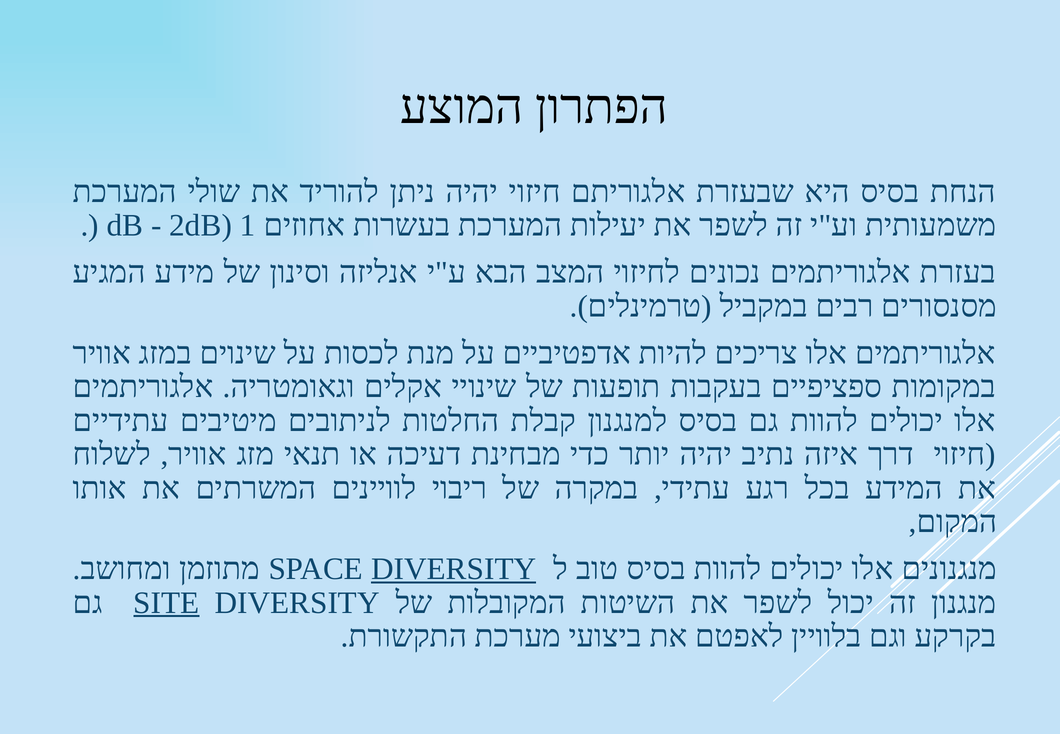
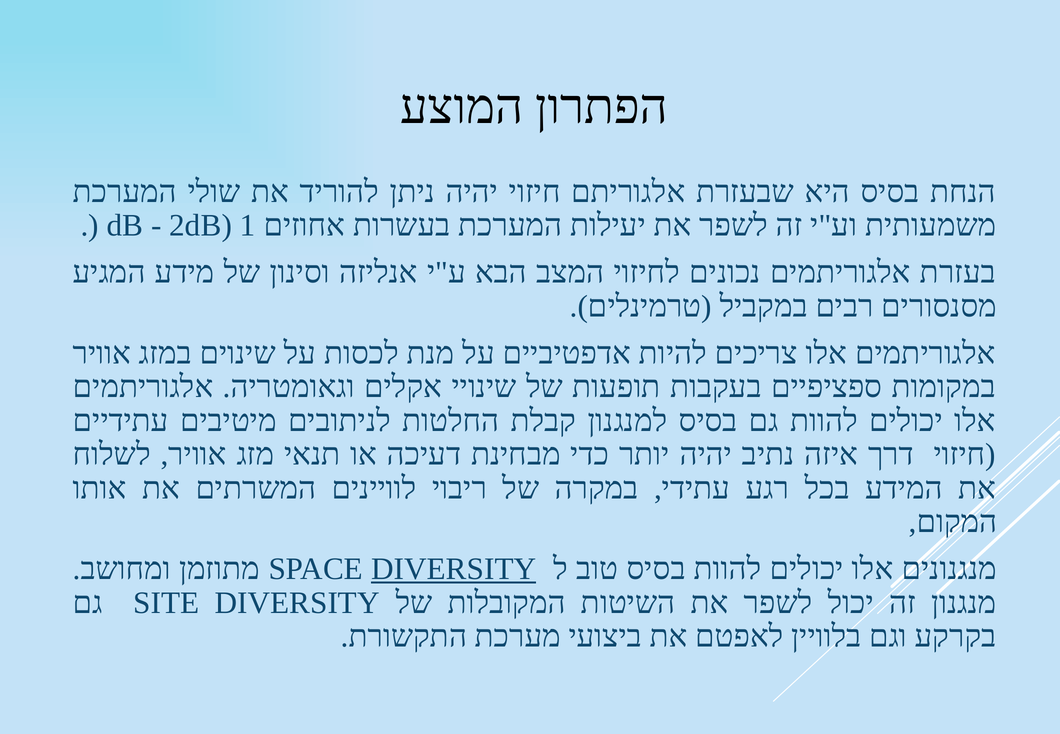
SITE underline: present -> none (166, 603)
